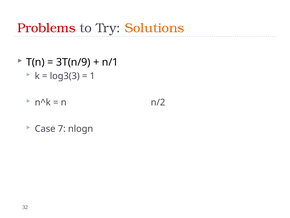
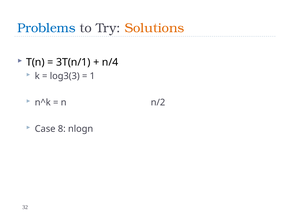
Problems colour: red -> blue (46, 28)
3T(n/9: 3T(n/9 -> 3T(n/1 (73, 62)
n/1: n/1 -> n/4 (110, 62)
7: 7 -> 8 (62, 129)
